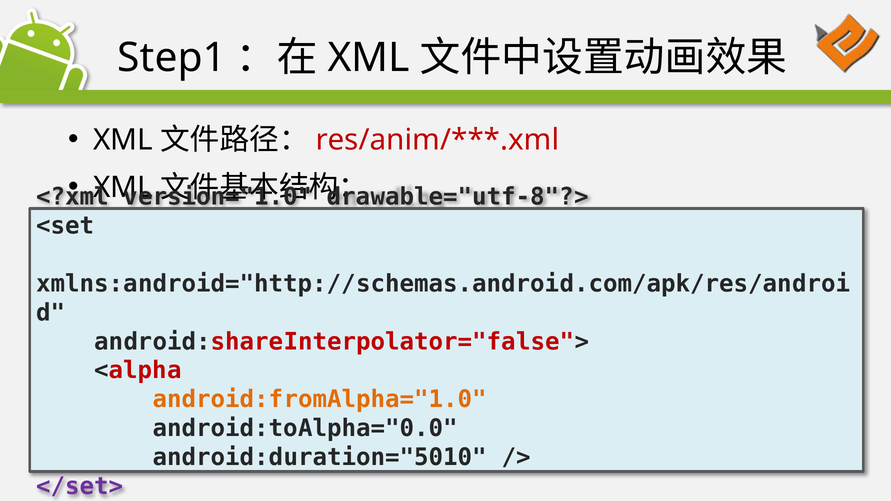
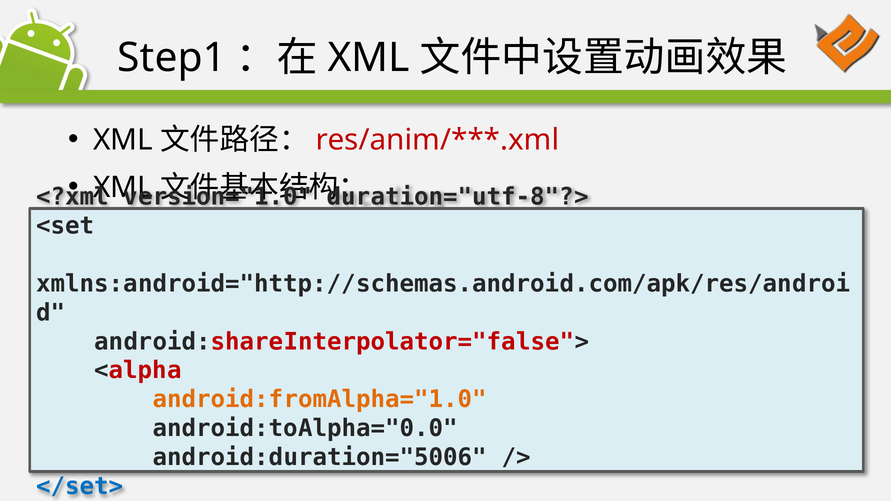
drawable="utf-8"?>: drawable="utf-8"?> -> duration="utf-8"?> (458, 197)
android:duration="5010: android:duration="5010 -> android:duration="5006 (320, 457)
</set> colour: purple -> blue (80, 486)
